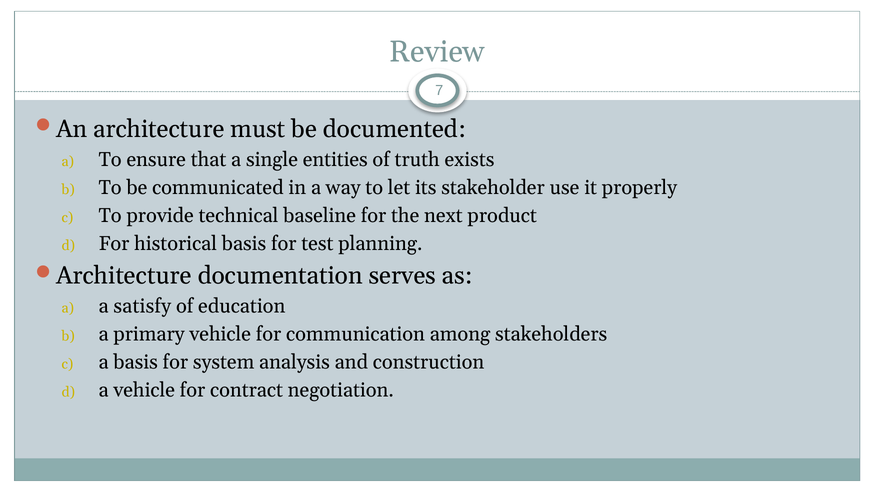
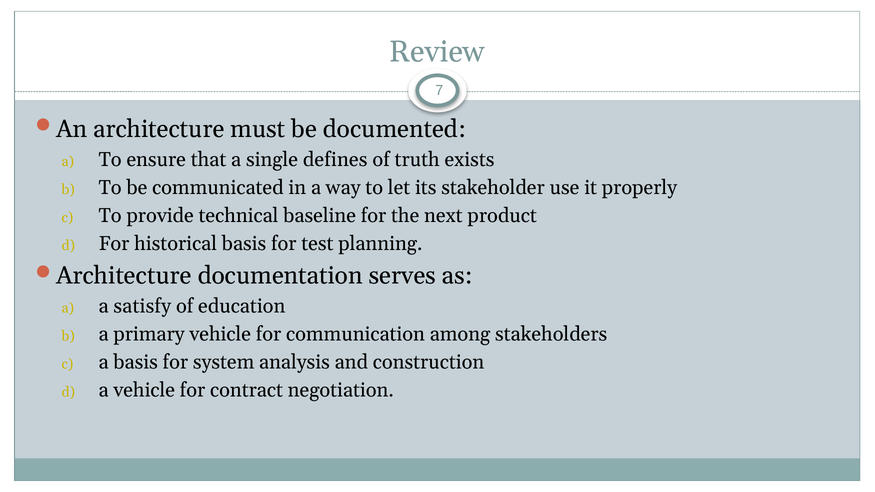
entities: entities -> defines (335, 160)
